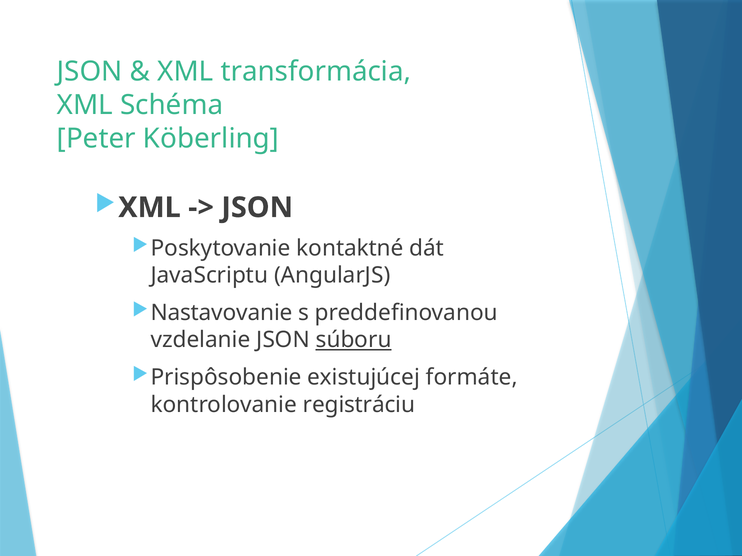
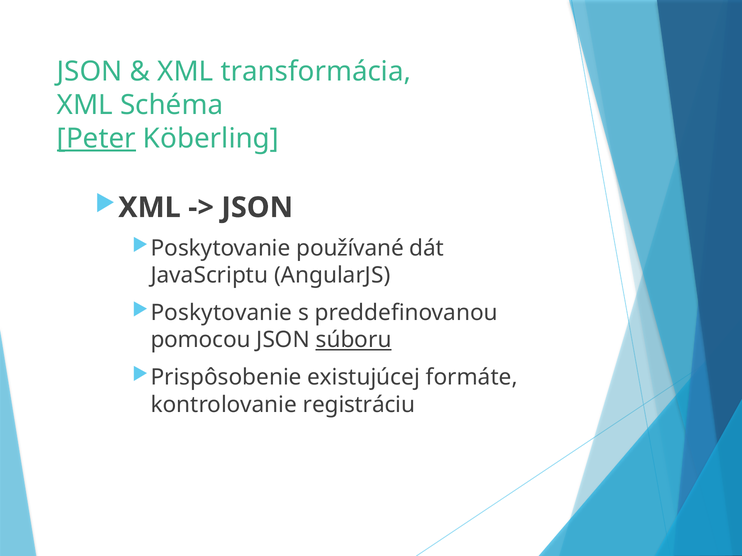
Peter underline: none -> present (96, 139)
kontaktné: kontaktné -> používané (350, 249)
Nastavovanie: Nastavovanie -> Poskytovanie (221, 313)
vzdelanie: vzdelanie -> pomocou (201, 340)
